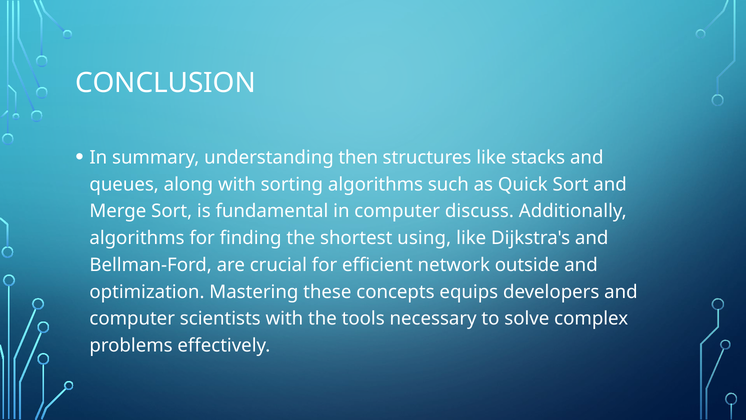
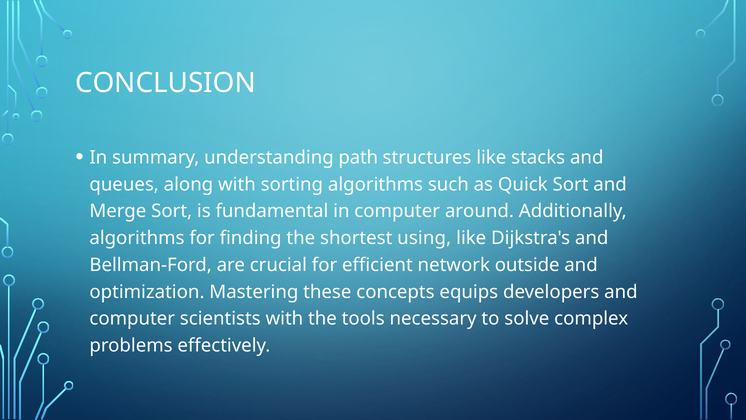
then: then -> path (358, 157)
discuss: discuss -> around (479, 211)
